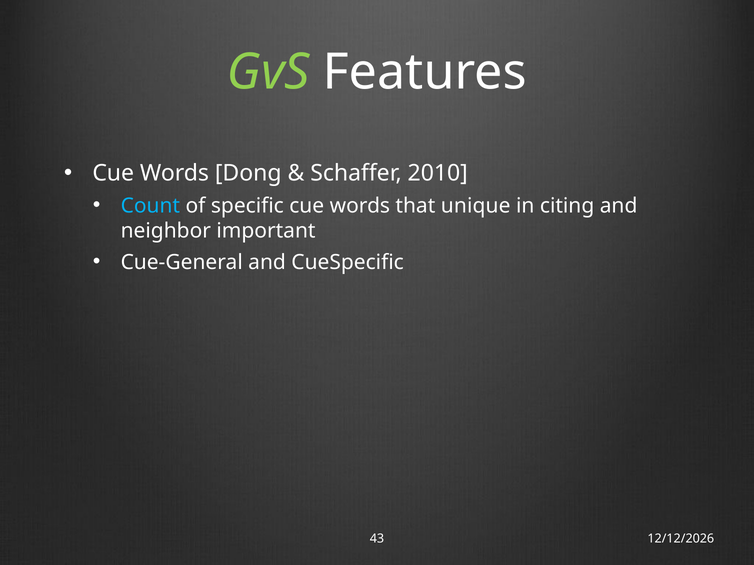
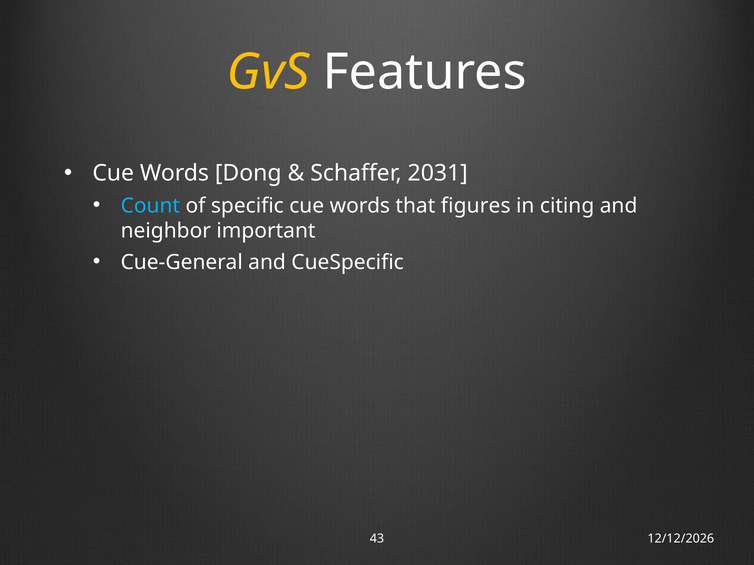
GvS colour: light green -> yellow (268, 72)
2010: 2010 -> 2031 (438, 173)
unique: unique -> figures (476, 206)
